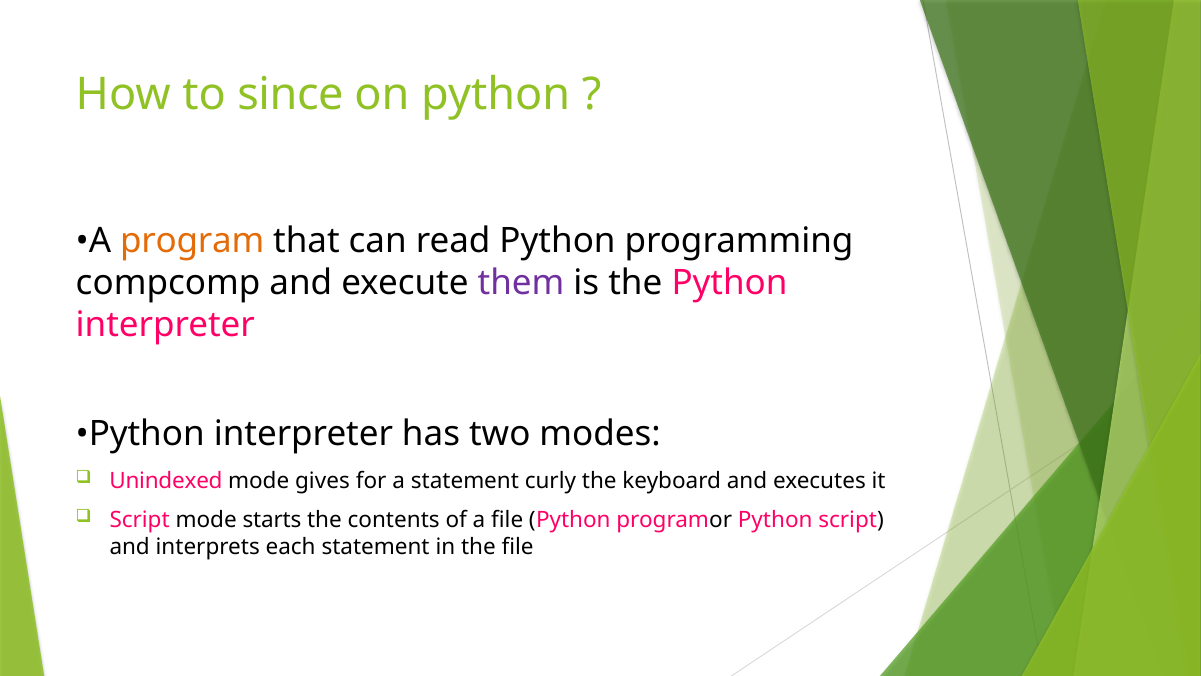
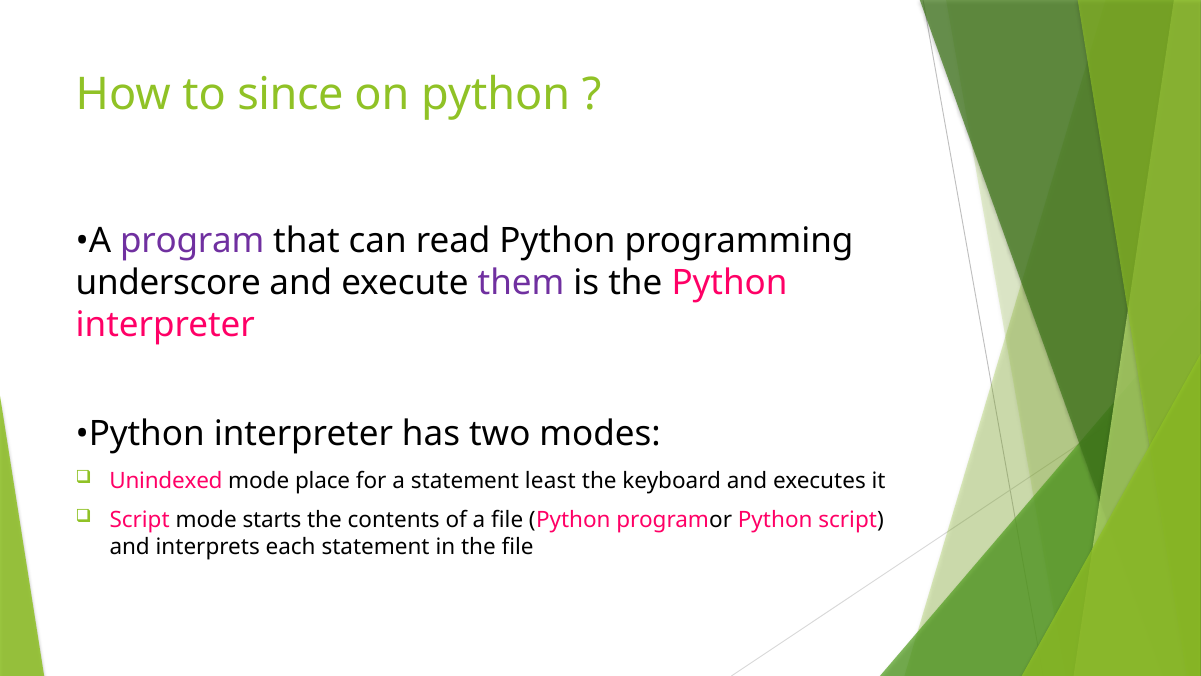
program colour: orange -> purple (192, 241)
compcomp: compcomp -> underscore (168, 283)
gives: gives -> place (323, 480)
curly: curly -> least (550, 480)
